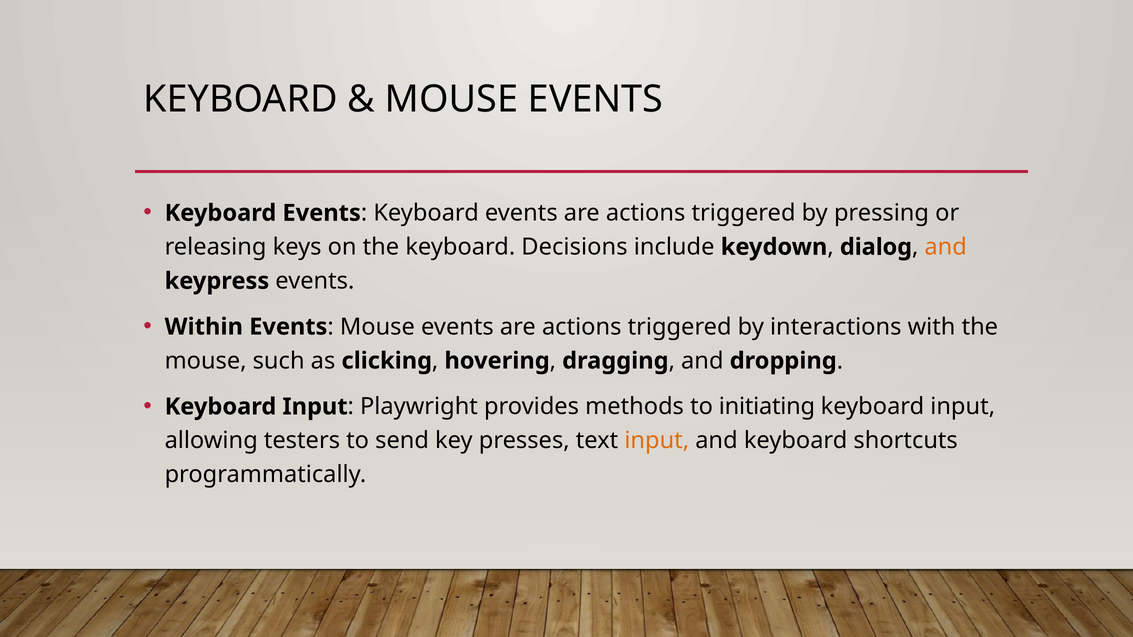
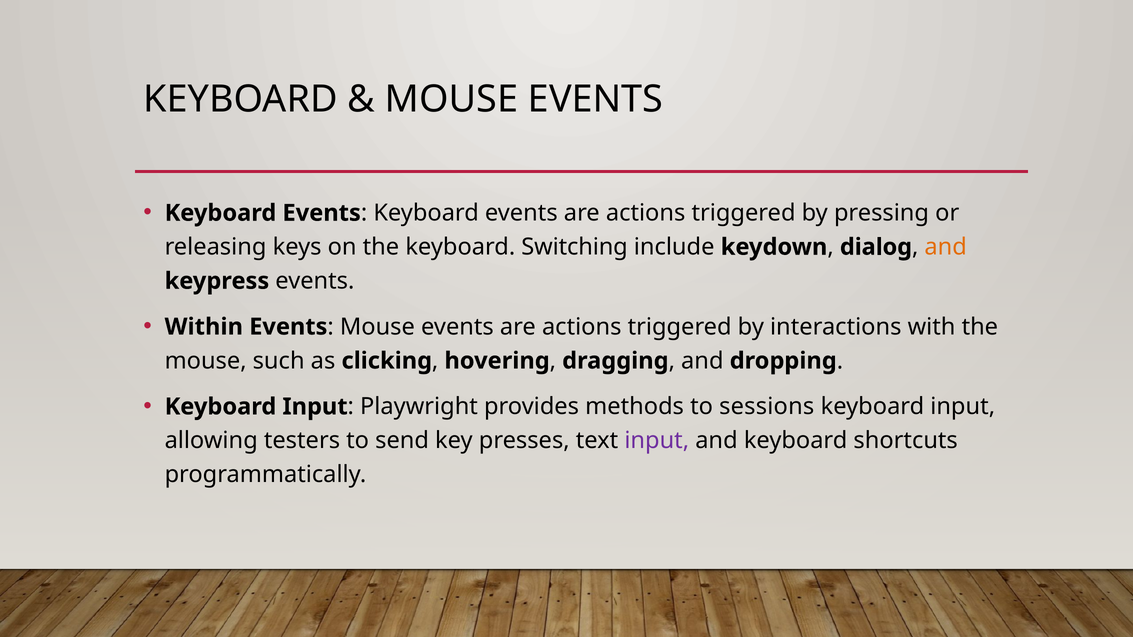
Decisions: Decisions -> Switching (575, 247)
initiating: initiating -> sessions (767, 407)
input colour: orange -> purple (657, 441)
